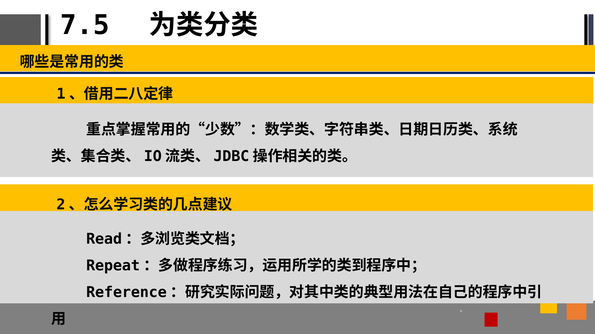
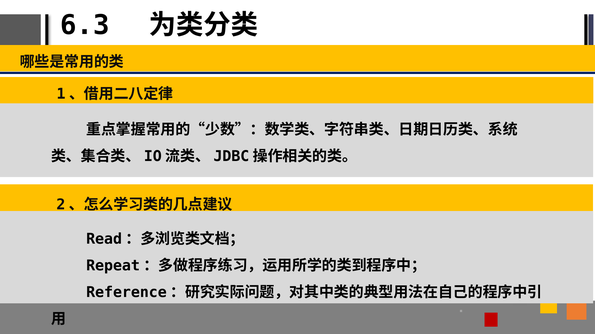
7.5: 7.5 -> 6.3 (85, 25)
